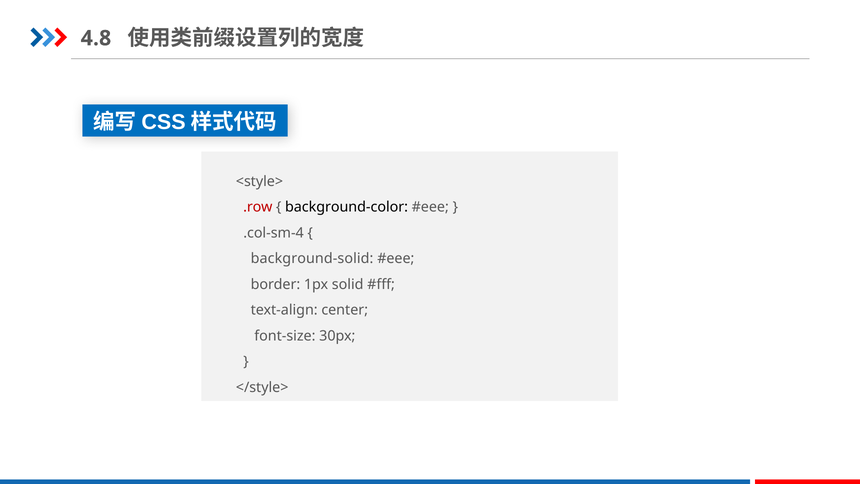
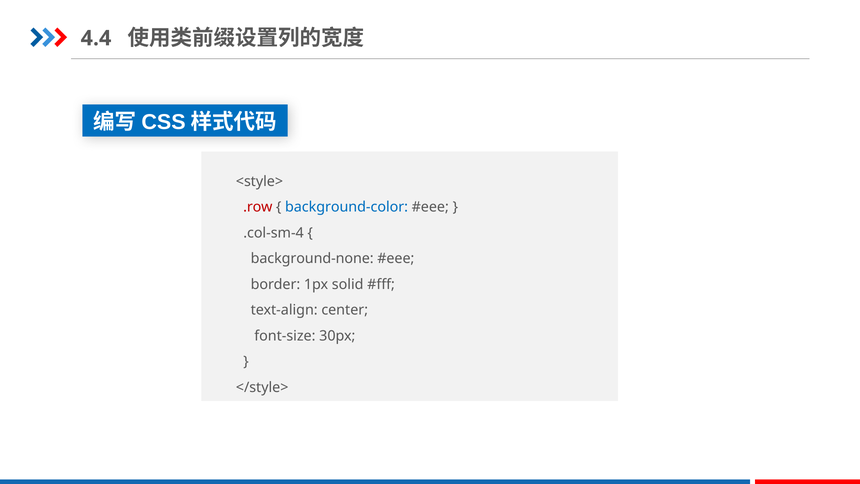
4.8: 4.8 -> 4.4 (96, 38)
background-color colour: black -> blue (347, 207)
background-solid: background-solid -> background-none (312, 259)
